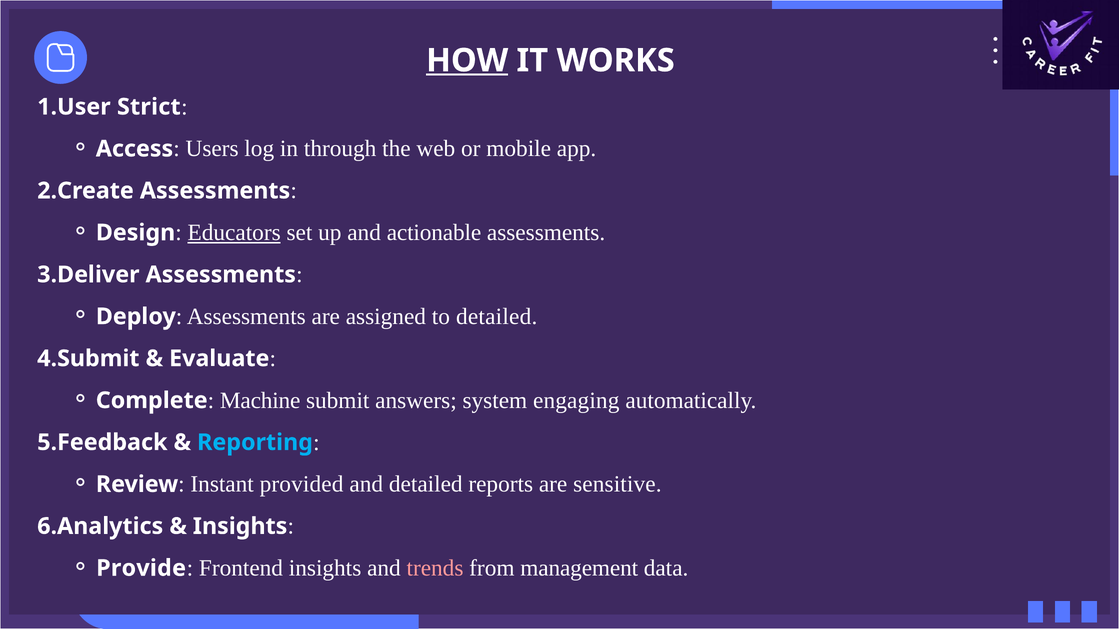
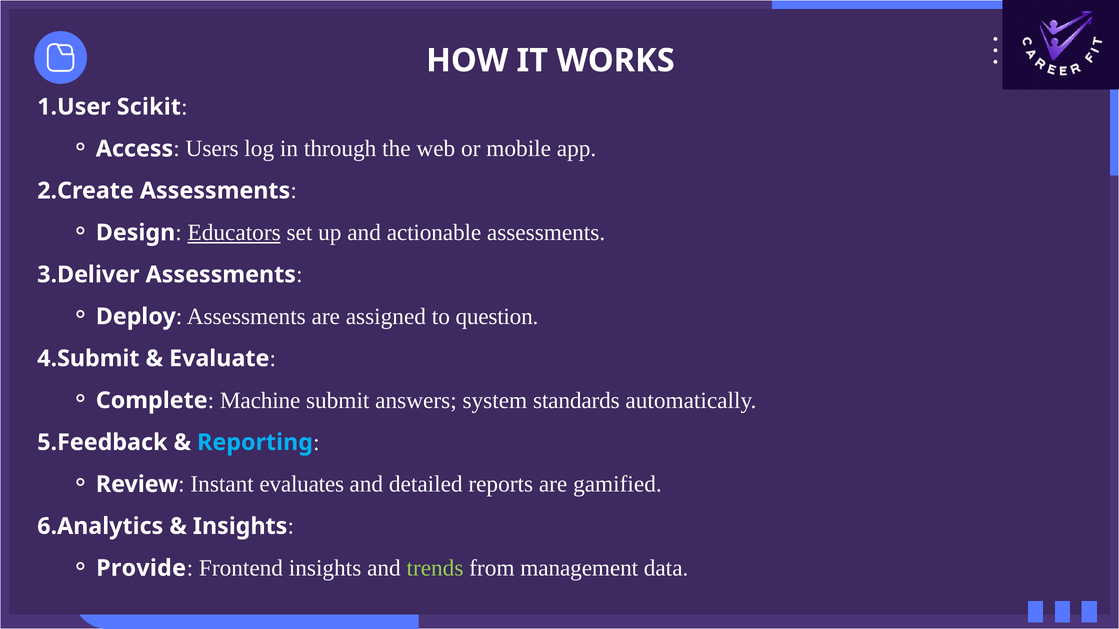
HOW underline: present -> none (467, 61)
Strict: Strict -> Scikit (149, 107)
to detailed: detailed -> question (497, 317)
engaging: engaging -> standards (576, 401)
provided: provided -> evaluates (302, 485)
sensitive: sensitive -> gamified (617, 485)
trends colour: pink -> light green (435, 569)
